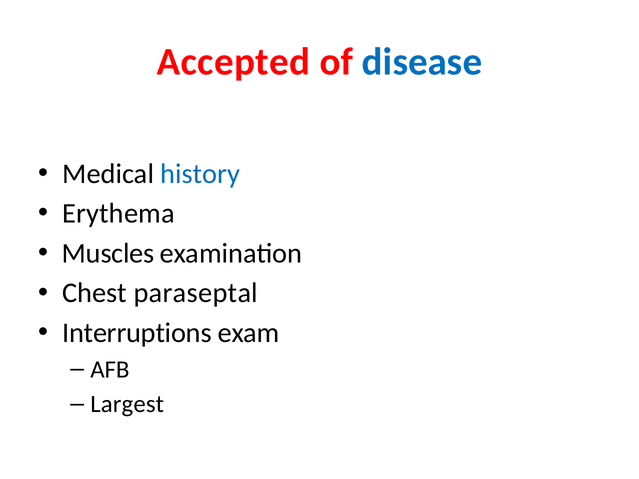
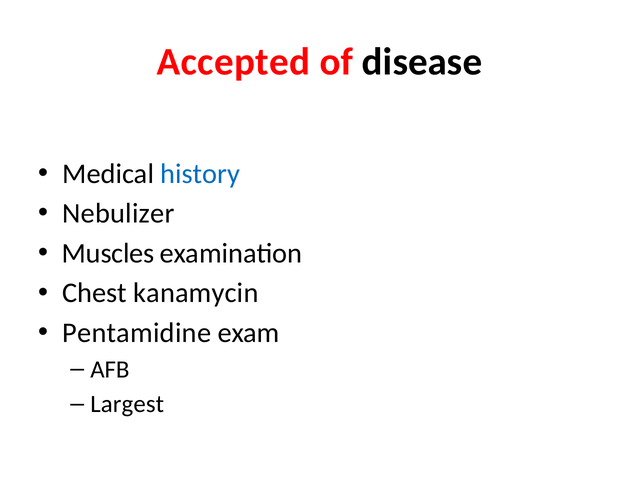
disease colour: blue -> black (422, 62)
Erythema: Erythema -> Nebulizer (118, 214)
paraseptal: paraseptal -> kanamycin (196, 293)
Interruptions: Interruptions -> Pentamidine (137, 333)
